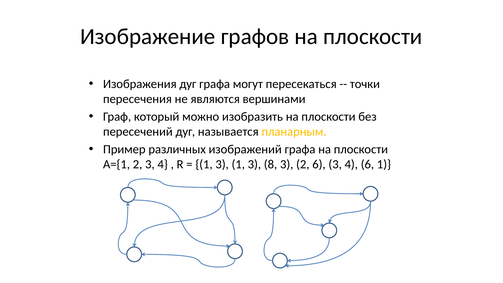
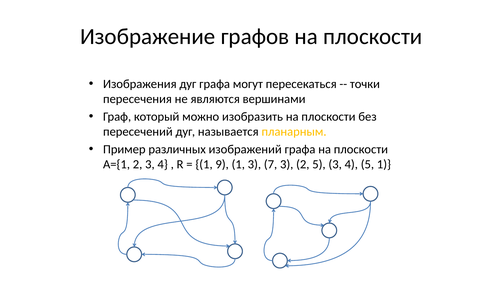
3: 3 -> 9 (222, 164)
8: 8 -> 7 (271, 164)
2 6: 6 -> 5 (319, 164)
4 6: 6 -> 5 (367, 164)
